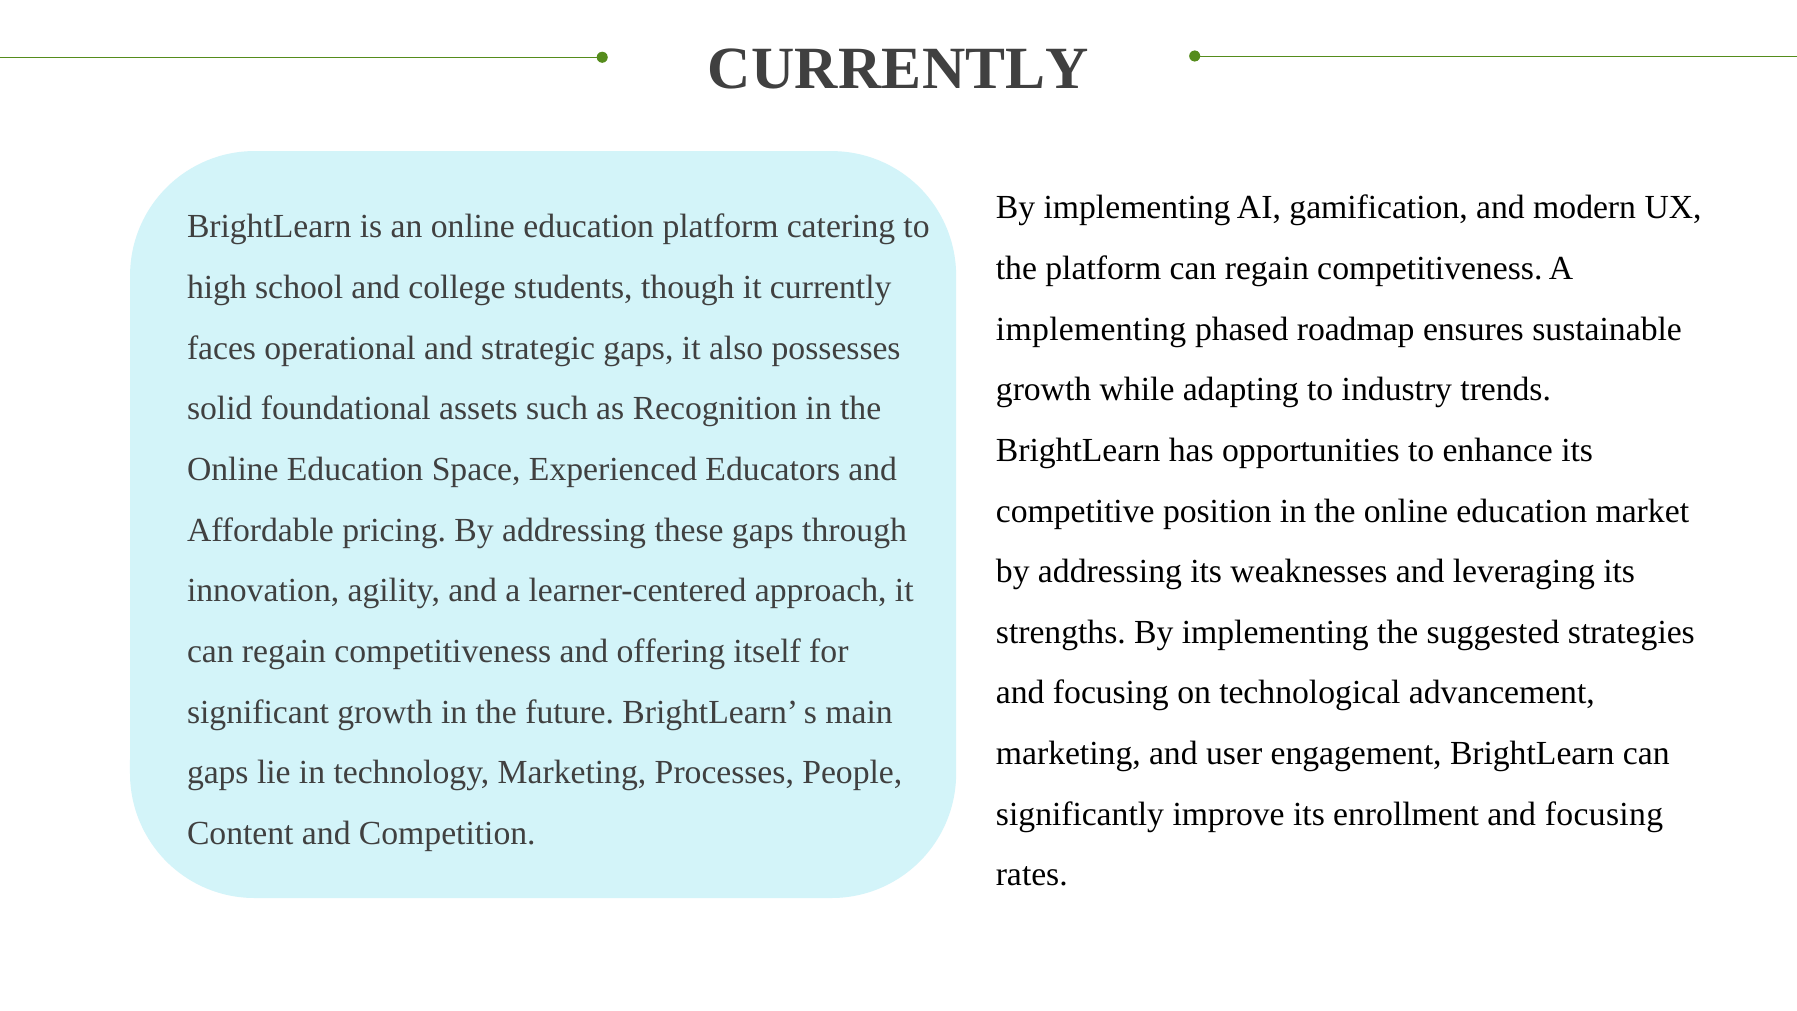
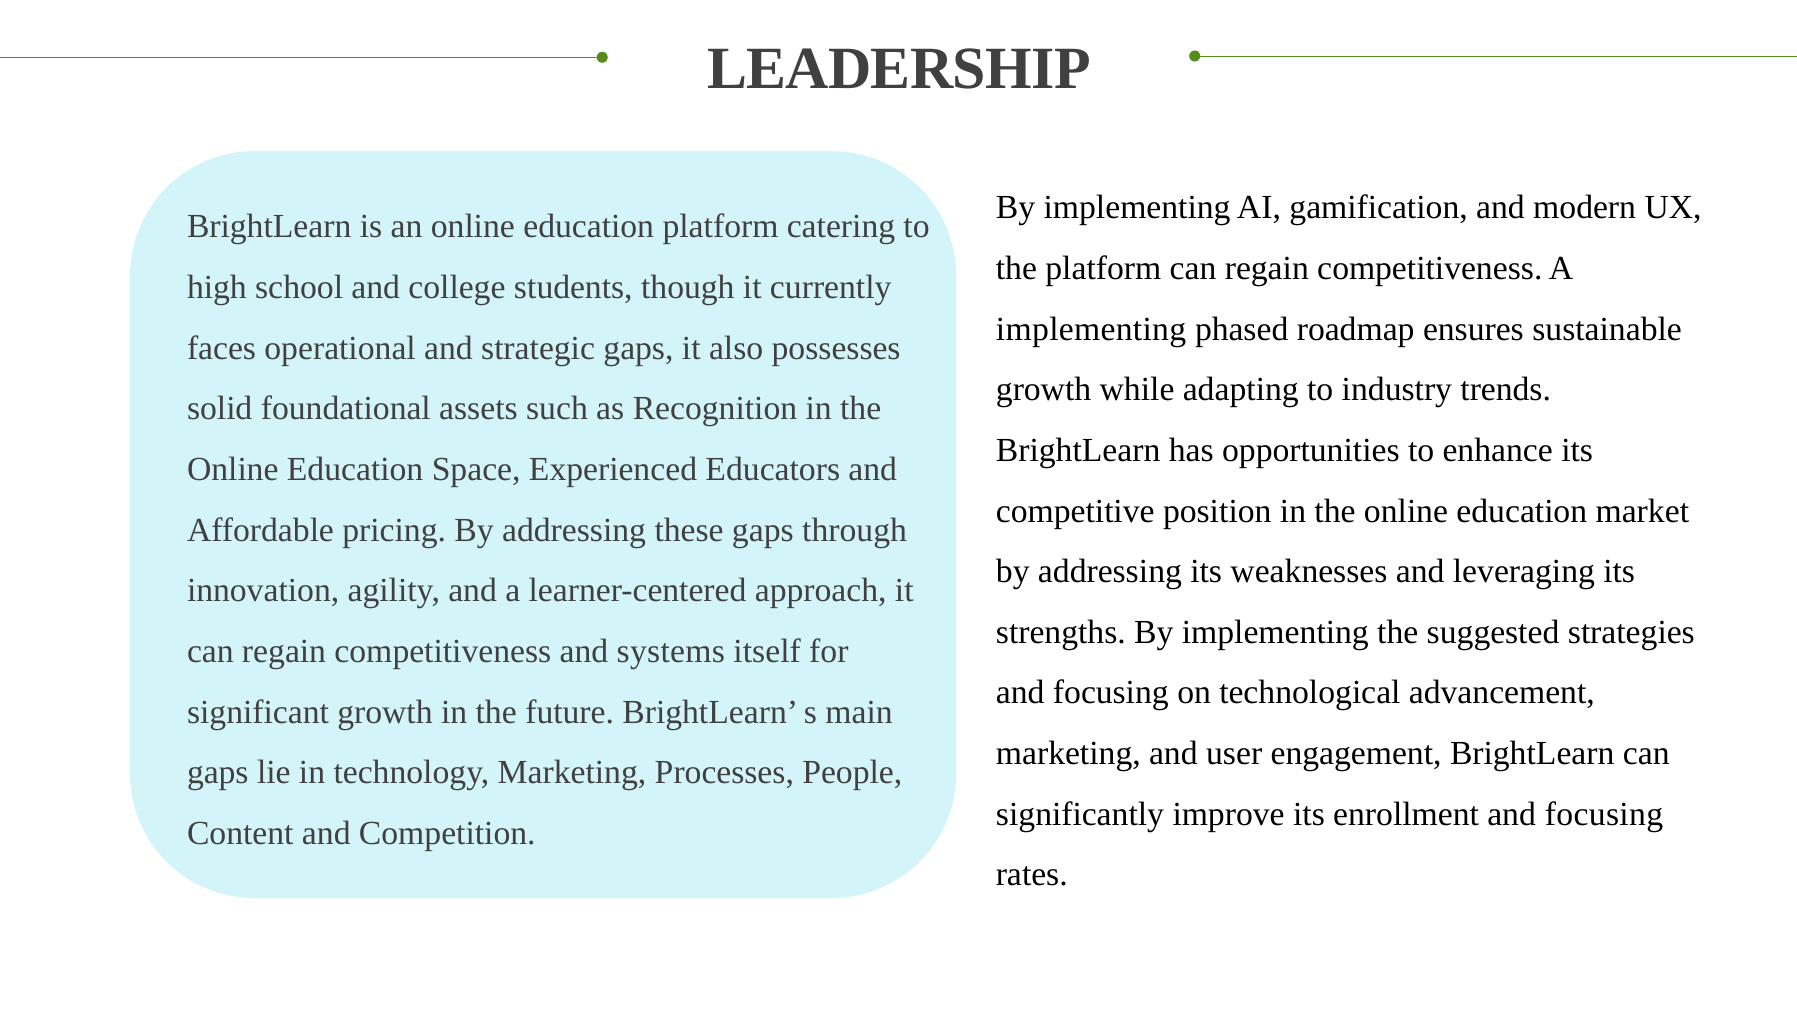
CURRENTLY: CURRENTLY -> LEADERSHIP (899, 69)
offering: offering -> systems (671, 651)
